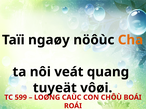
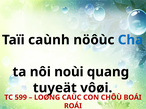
ngaøy: ngaøy -> caùnh (49, 40)
Cha colour: orange -> blue (130, 40)
veát: veát -> noùi (69, 72)
